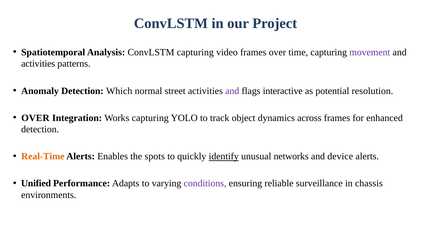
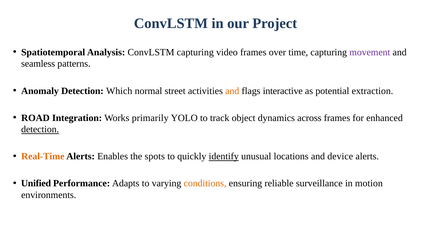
activities: activities -> seamless (38, 64)
and colour: purple -> orange (232, 91)
resolution: resolution -> extraction (372, 91)
OVER: OVER -> ROAD (35, 118)
Works capturing: capturing -> primarily (150, 118)
detection underline: none -> present (40, 130)
networks: networks -> locations (291, 157)
conditions colour: purple -> orange (205, 184)
chassis: chassis -> motion (369, 184)
